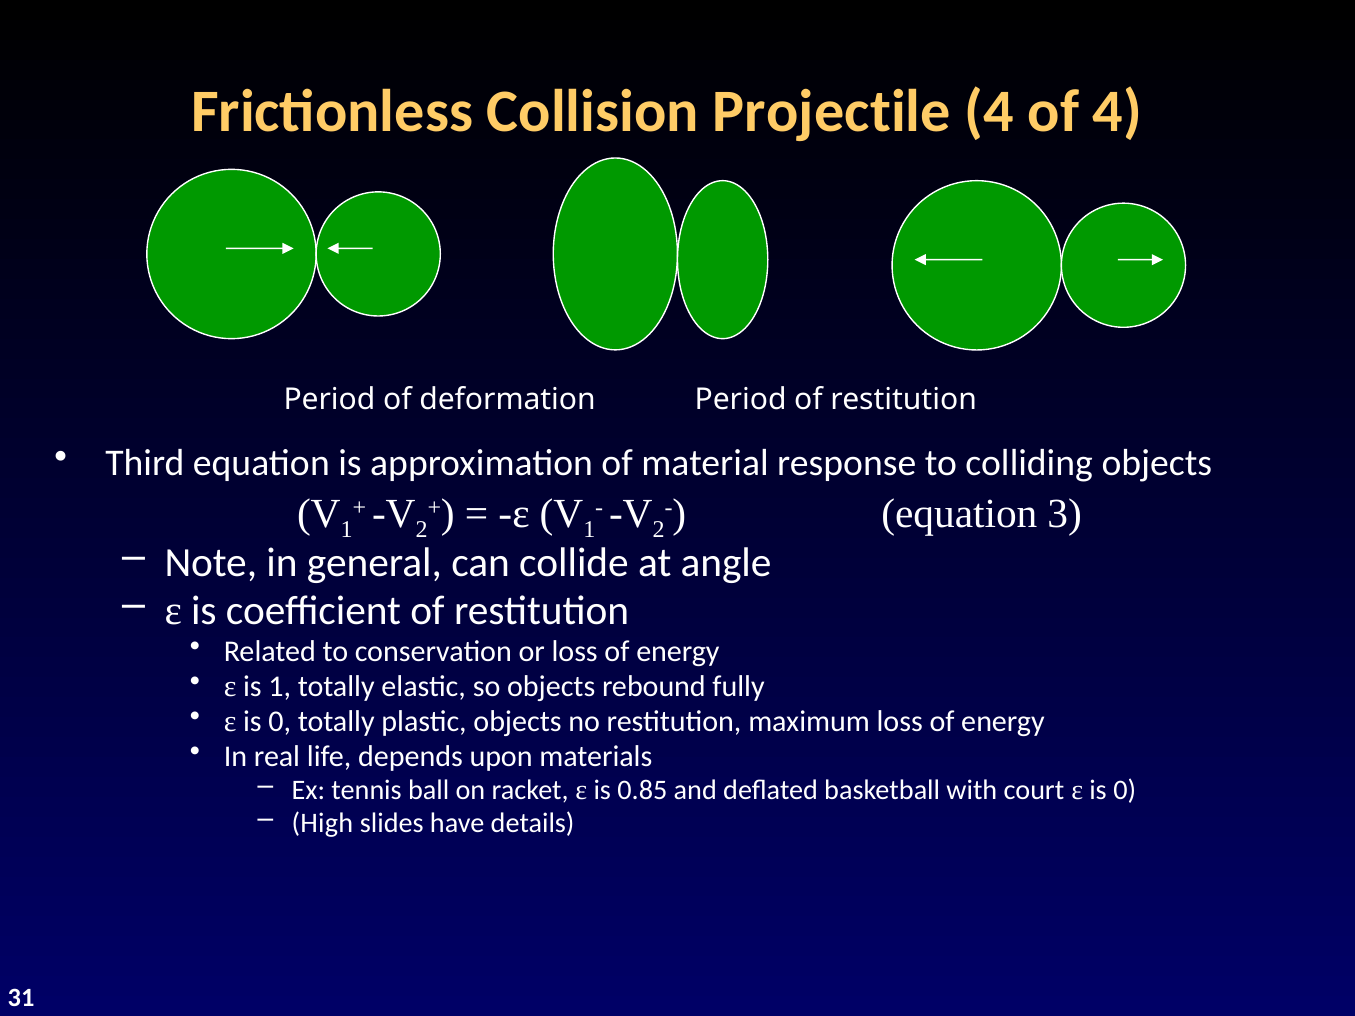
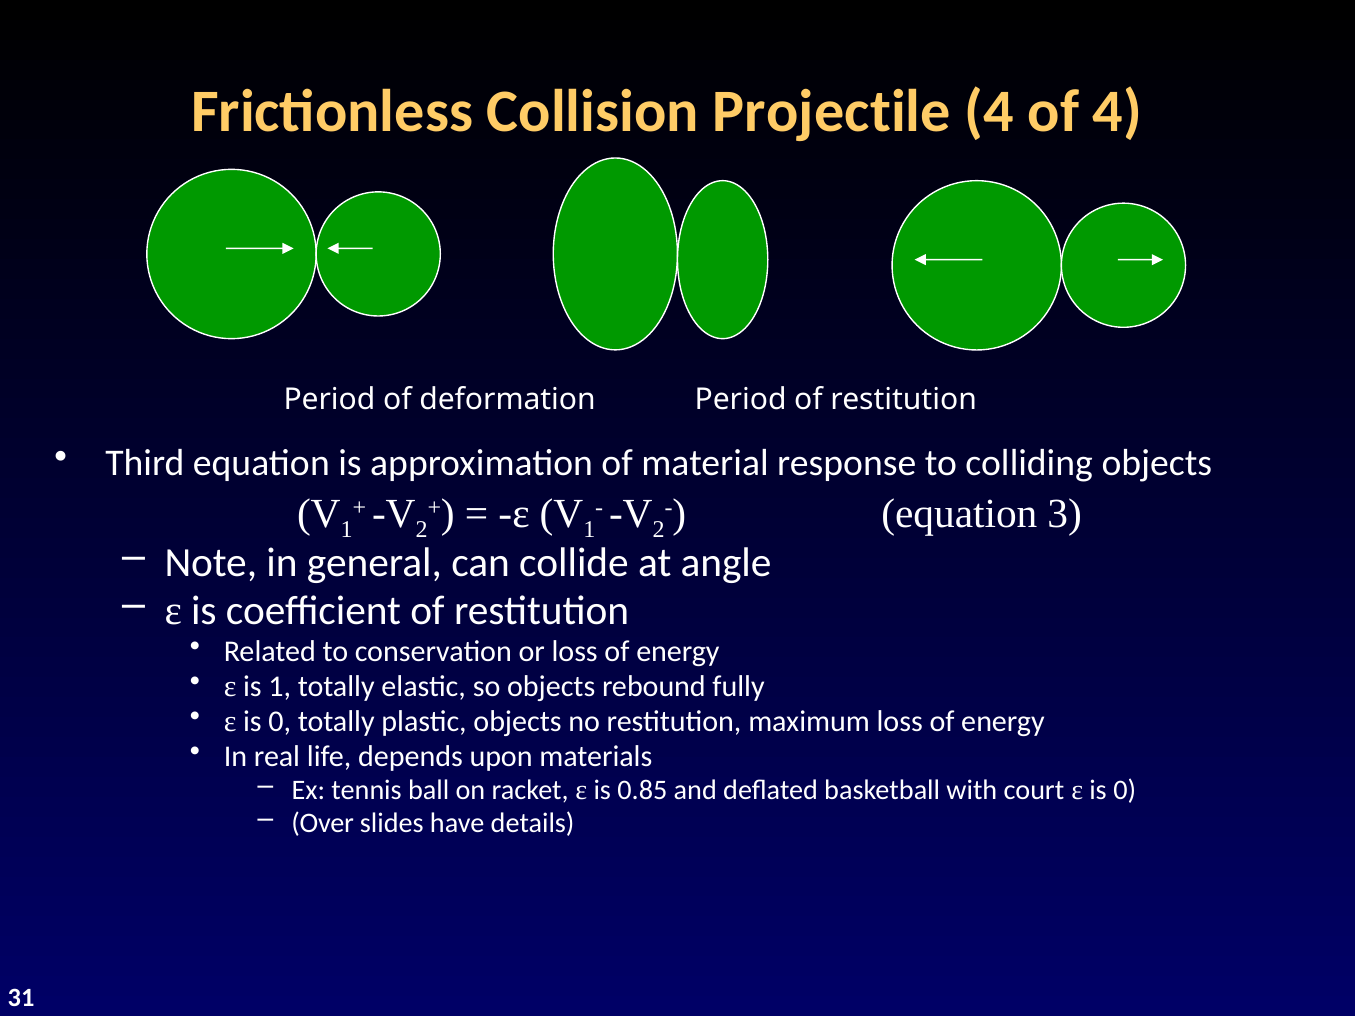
High: High -> Over (323, 823)
